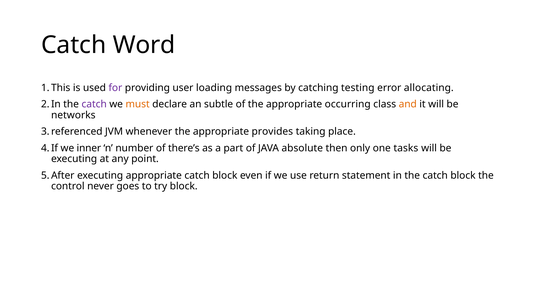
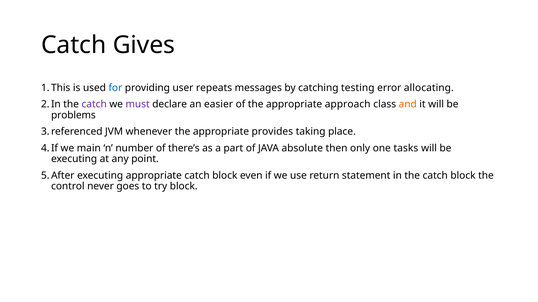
Word: Word -> Gives (144, 45)
for colour: purple -> blue (115, 88)
loading: loading -> repeats (214, 88)
must colour: orange -> purple (138, 104)
subtle: subtle -> easier (219, 104)
occurring: occurring -> approach (348, 104)
networks: networks -> problems (73, 115)
inner: inner -> main (89, 148)
